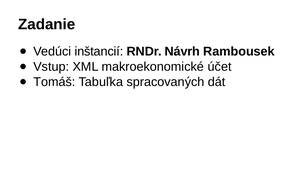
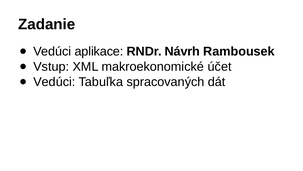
inštancií: inštancií -> aplikace (99, 51)
Tomáš: Tomáš -> Vedúci (54, 82)
